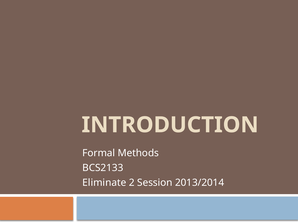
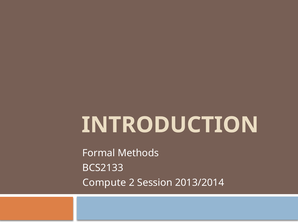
Eliminate: Eliminate -> Compute (104, 183)
